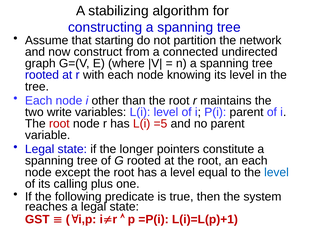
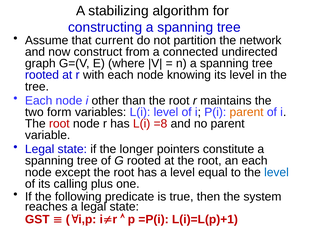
starting: starting -> current (114, 40)
write: write -> form (59, 112)
parent colour: black -> orange (247, 112)
=5: =5 -> =8 (160, 124)
